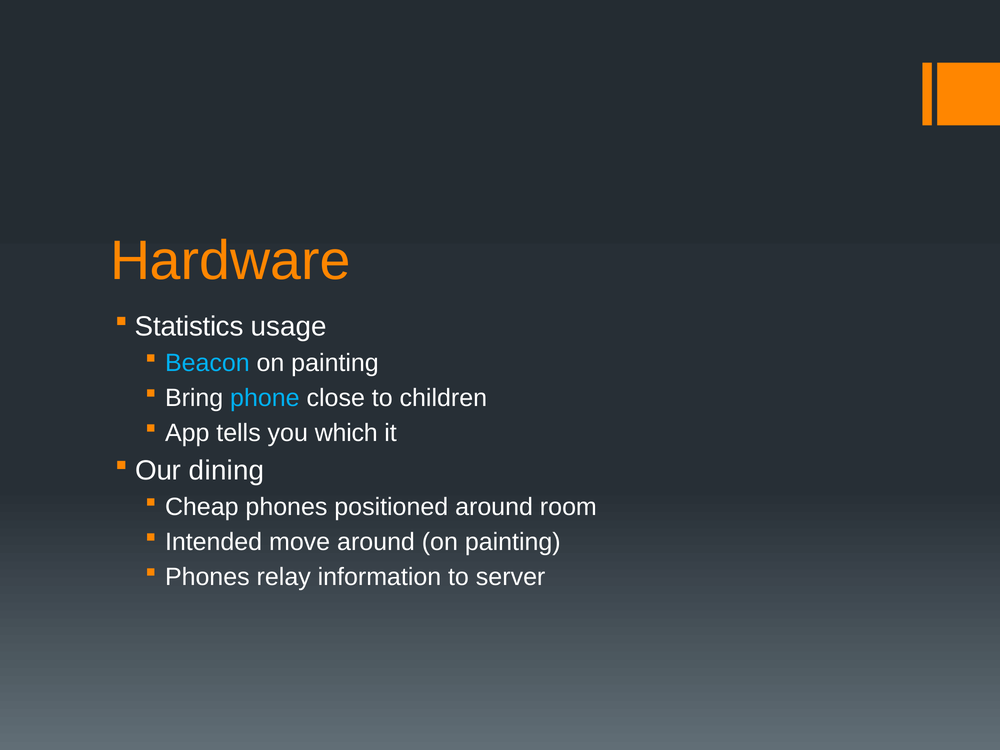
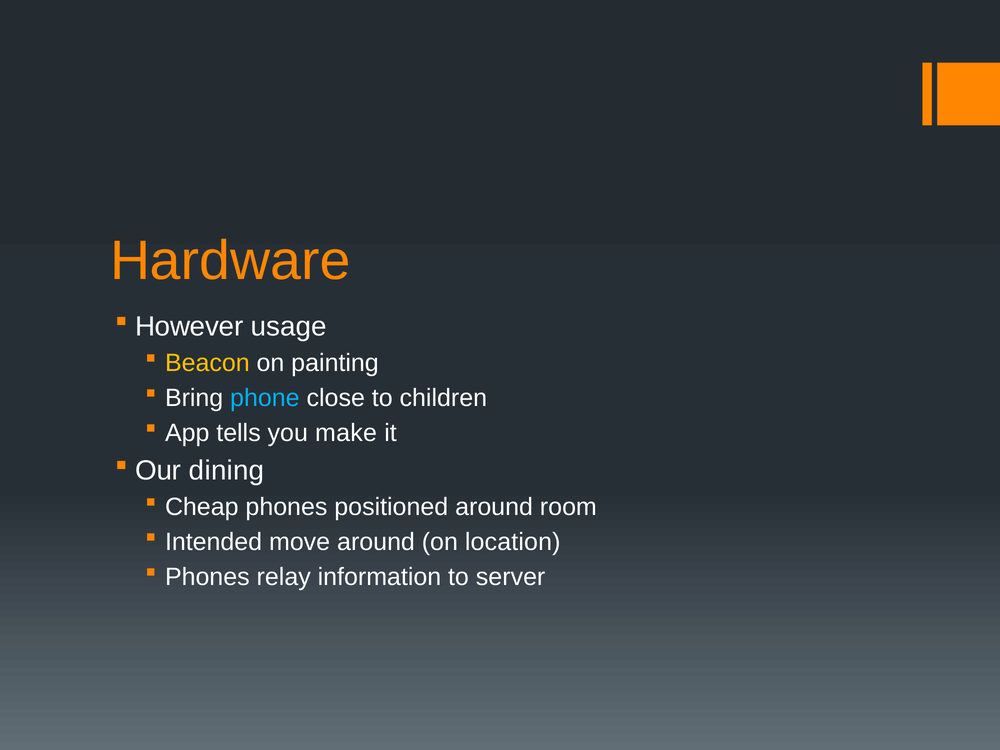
Statistics: Statistics -> However (189, 327)
Beacon colour: light blue -> yellow (207, 363)
which: which -> make (346, 433)
around on painting: painting -> location (513, 542)
